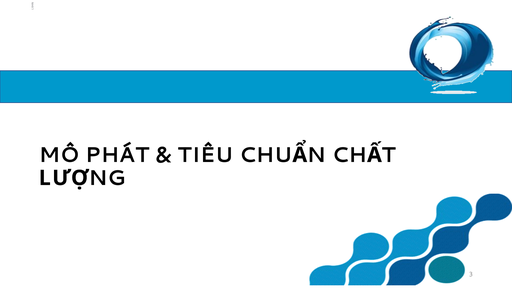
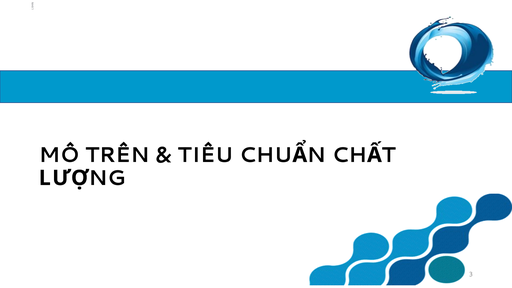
PHÁT: PHÁT -> TRÊN (117, 155)
